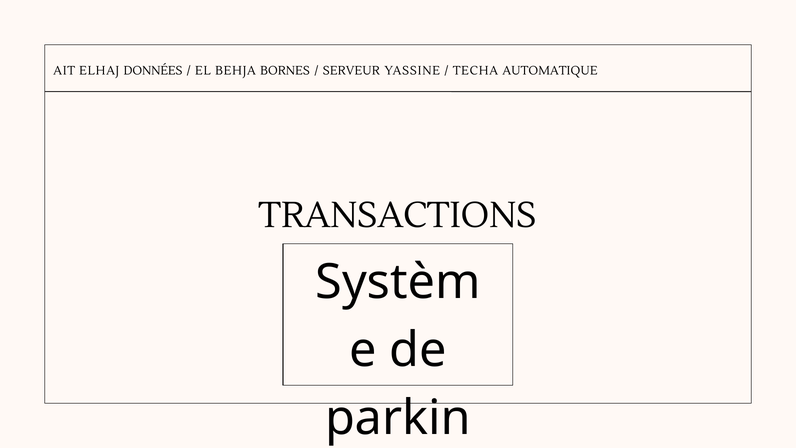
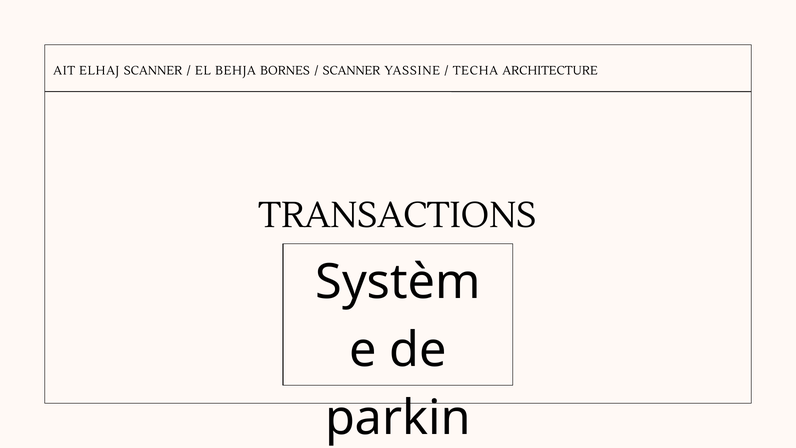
ELHAJ DONNÉES: DONNÉES -> SCANNER (153, 71)
SERVEUR: SERVEUR -> SCANNER (352, 71)
AUTOMATIQUE: AUTOMATIQUE -> ARCHITECTURE (550, 71)
